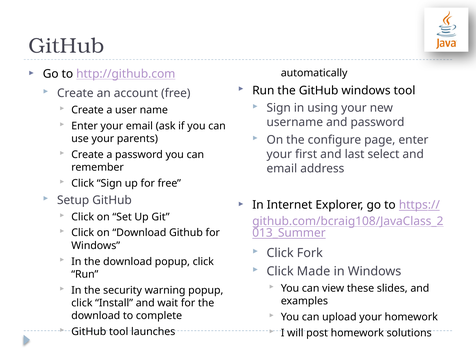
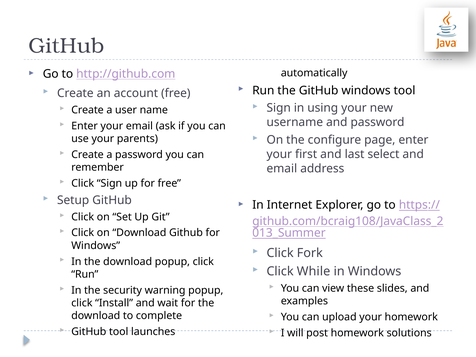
Made: Made -> While (314, 271)
